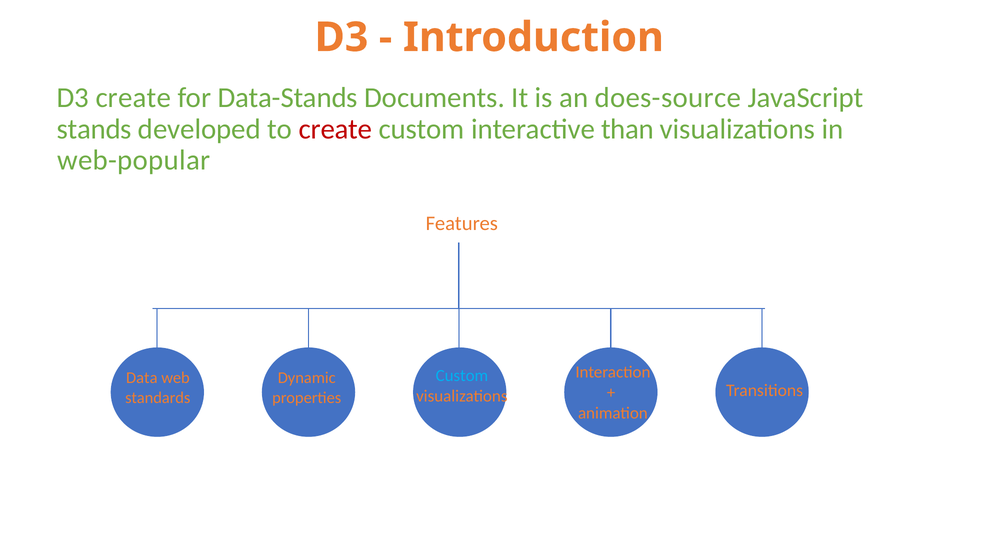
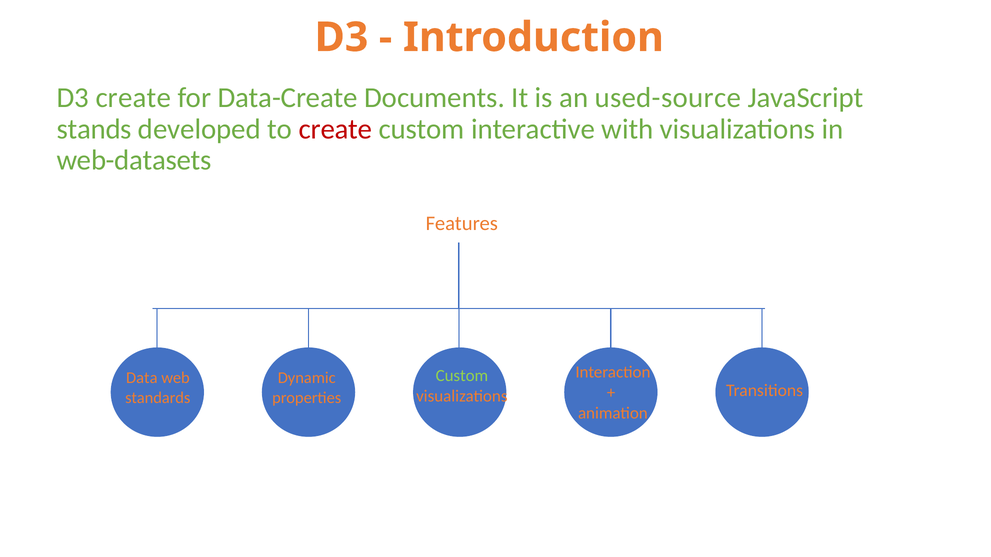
Data-Stands: Data-Stands -> Data-Create (288, 98)
does-source: does-source -> used-source (668, 98)
than: than -> with (627, 129)
web-popular: web-popular -> web-datasets (134, 160)
Custom colour: light blue -> light green (462, 376)
